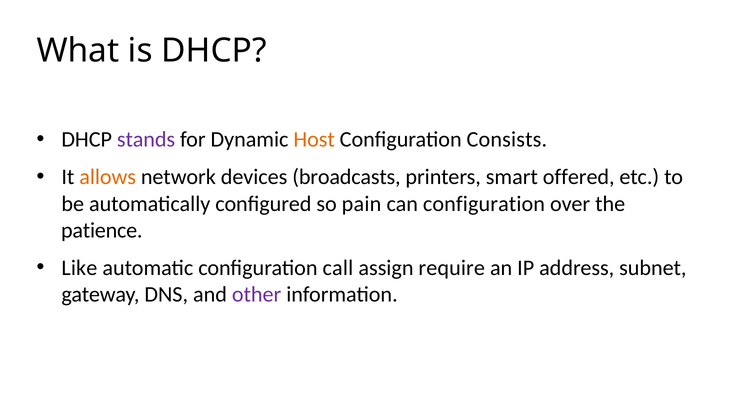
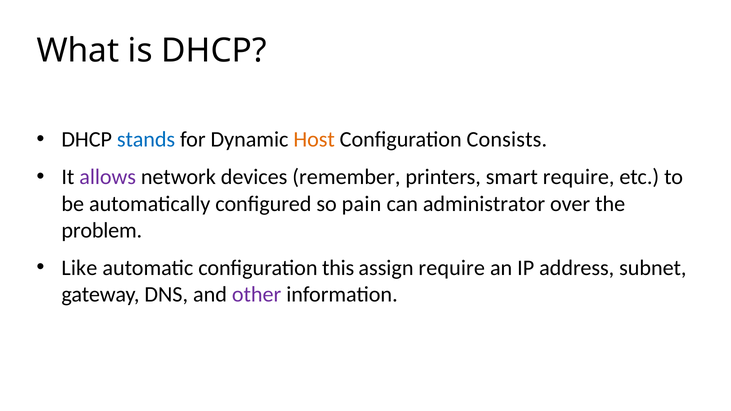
stands colour: purple -> blue (146, 140)
allows colour: orange -> purple (108, 177)
broadcasts: broadcasts -> remember (346, 177)
smart offered: offered -> require (579, 177)
can configuration: configuration -> administrator (484, 204)
patience: patience -> problem (102, 230)
call: call -> this (338, 268)
